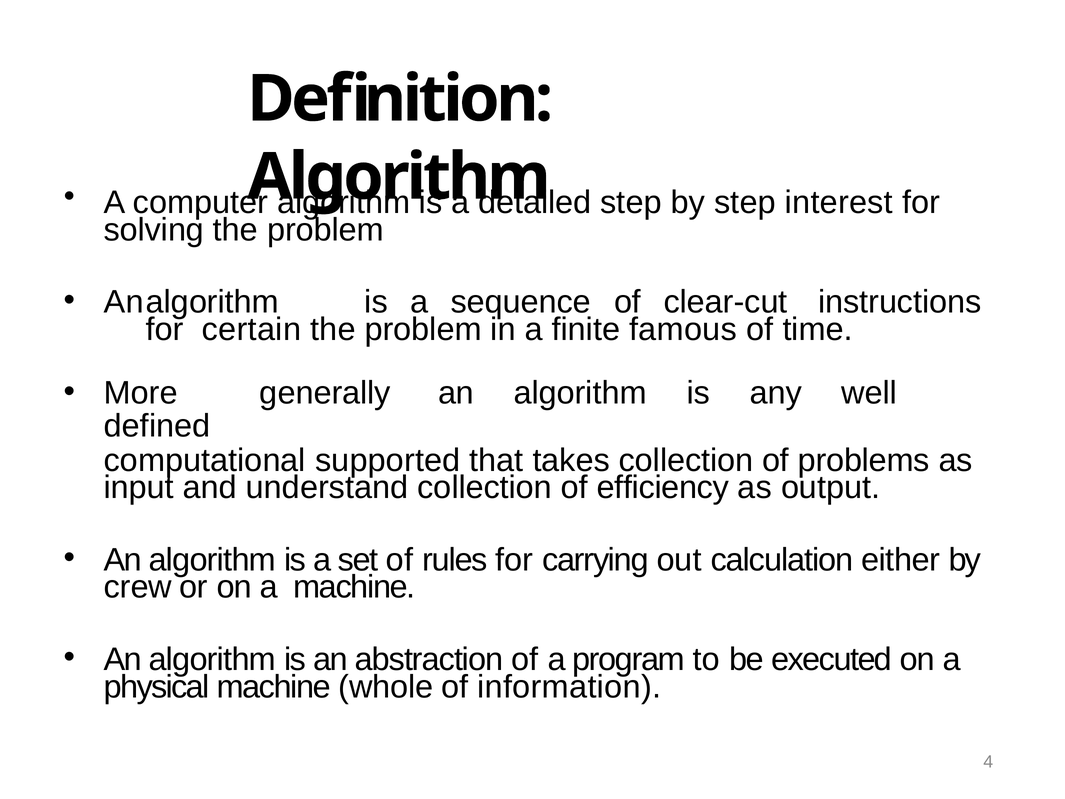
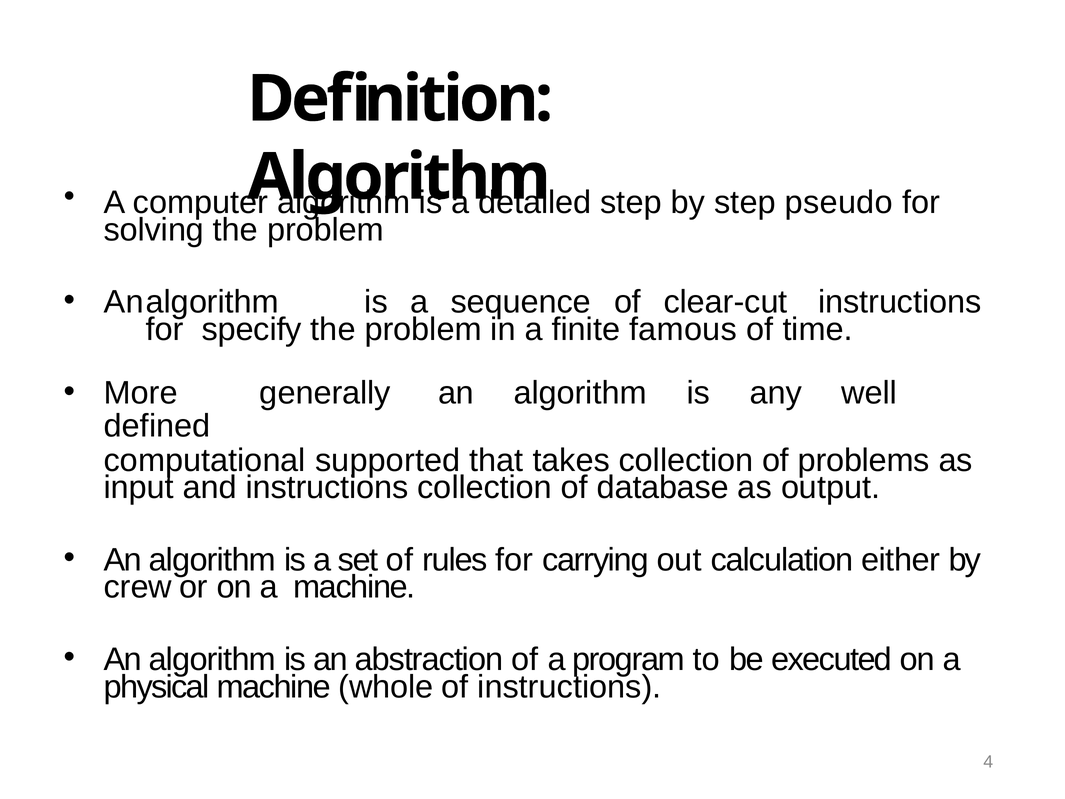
interest: interest -> pseudo (839, 203)
certain: certain -> specify (252, 329)
and understand: understand -> instructions (327, 488)
efficiency: efficiency -> database (663, 488)
of information: information -> instructions (569, 687)
